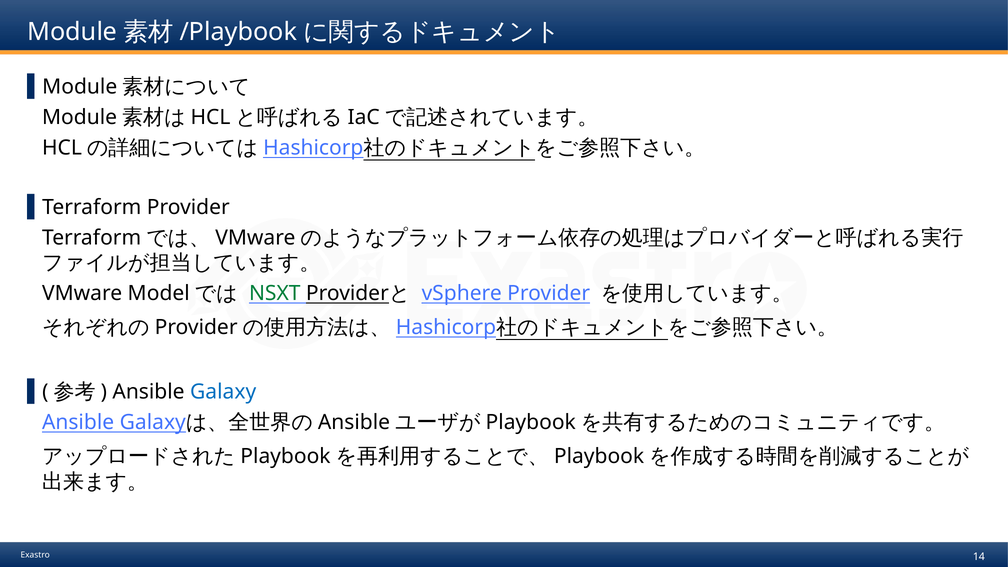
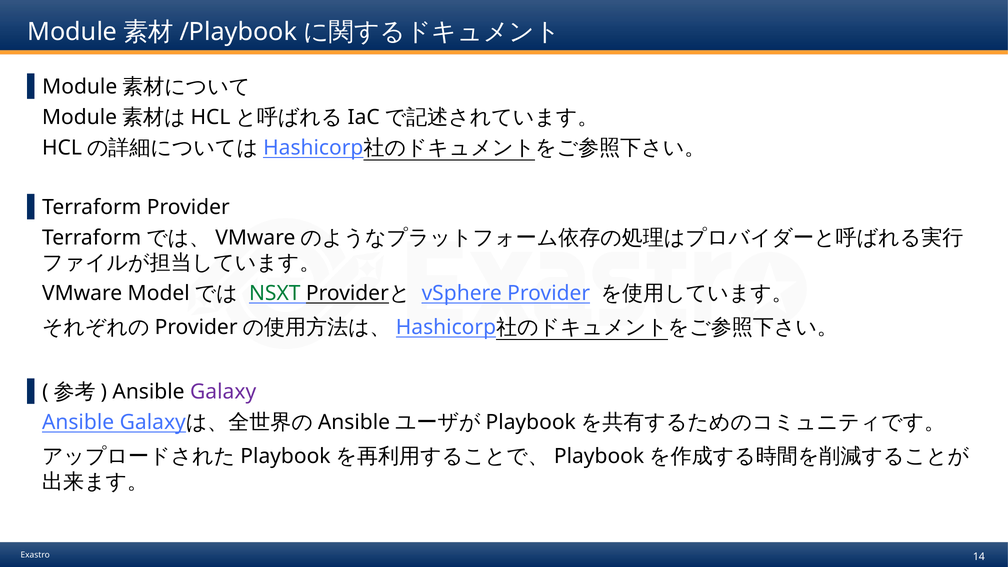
Galaxy colour: blue -> purple (223, 392)
